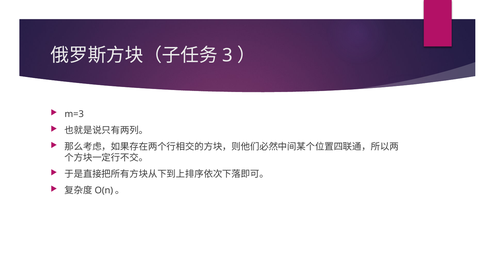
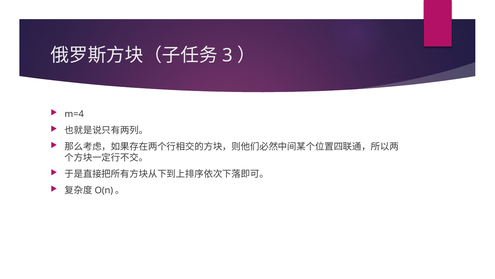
m=3: m=3 -> m=4 (74, 114)
